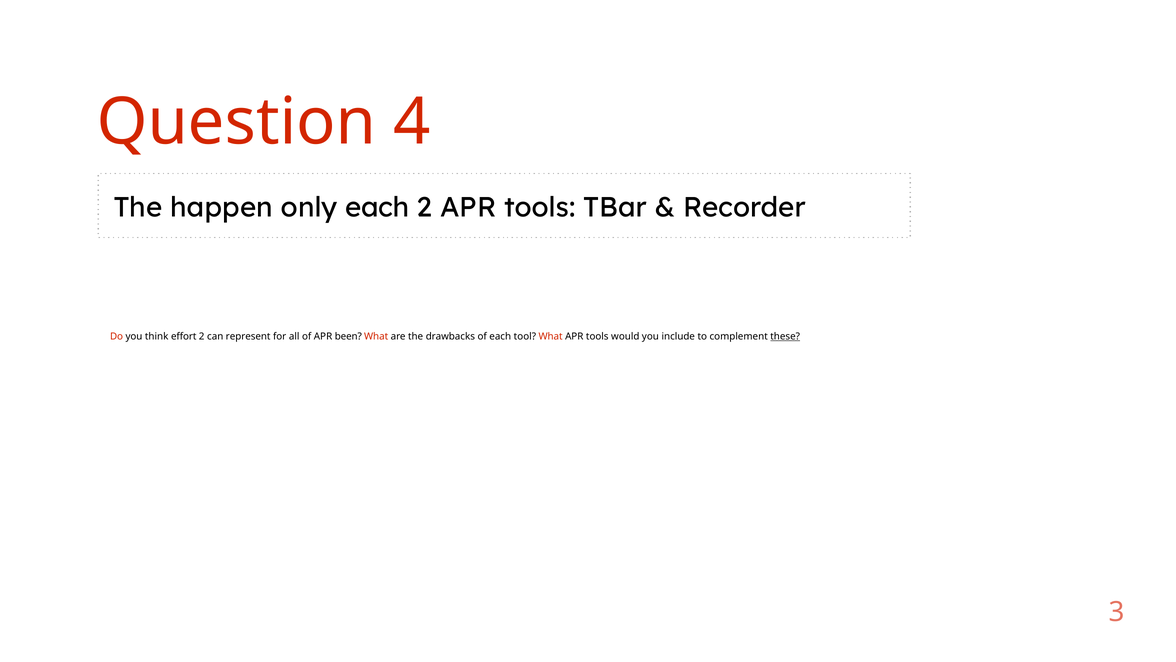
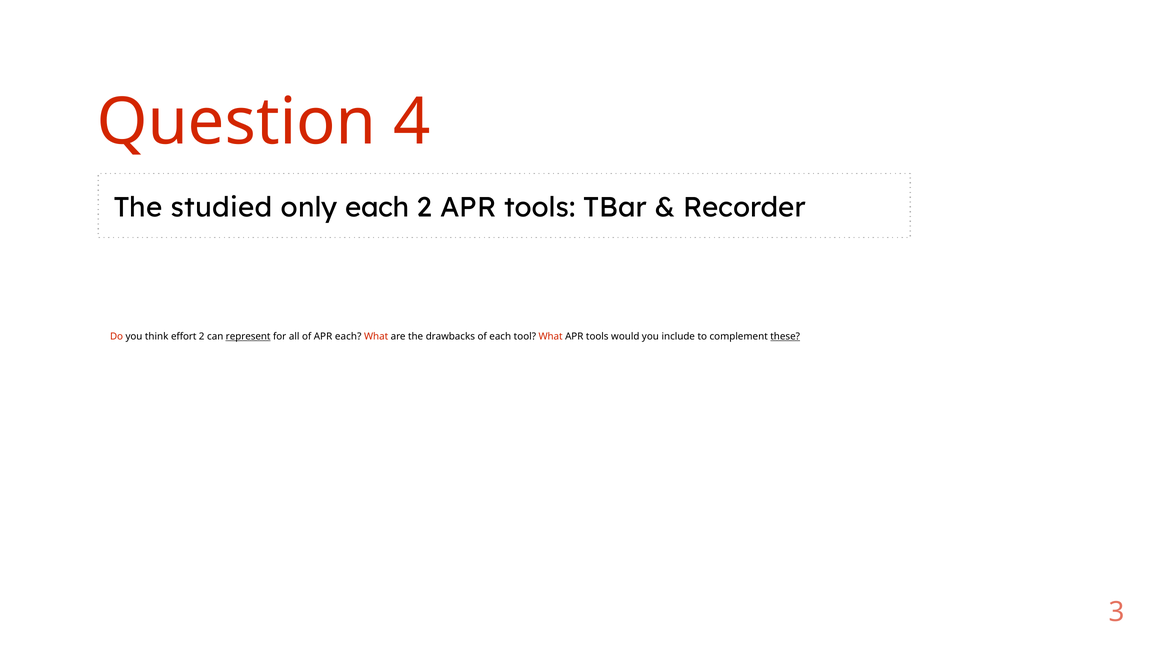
happen: happen -> studied (222, 207)
represent underline: none -> present (248, 336)
APR been: been -> each (348, 336)
